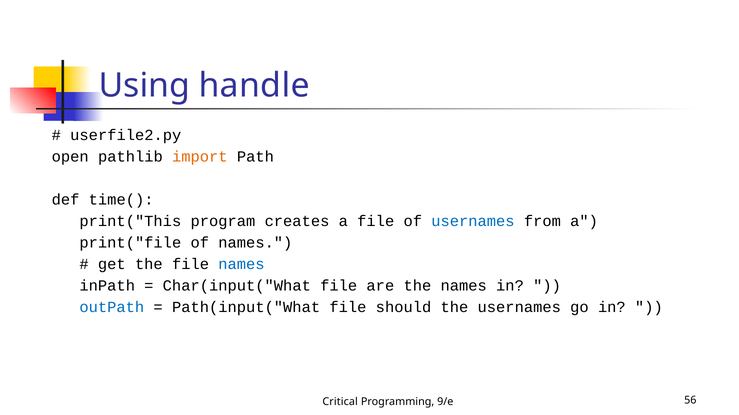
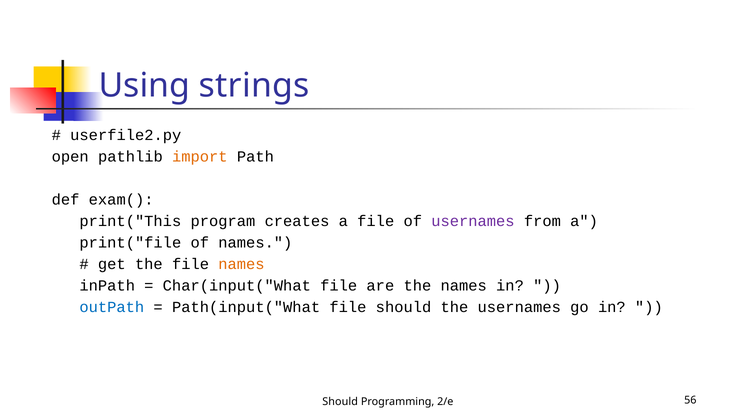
handle: handle -> strings (254, 86)
time(: time( -> exam( (121, 200)
usernames colour: blue -> purple (473, 222)
names colour: blue -> orange (241, 265)
Critical: Critical -> Should (340, 403)
9/e: 9/e -> 2/e (445, 403)
